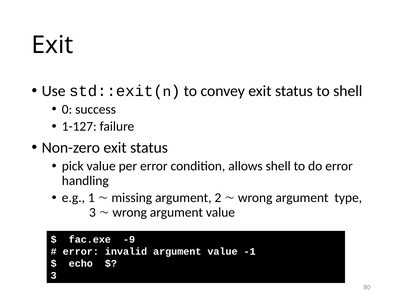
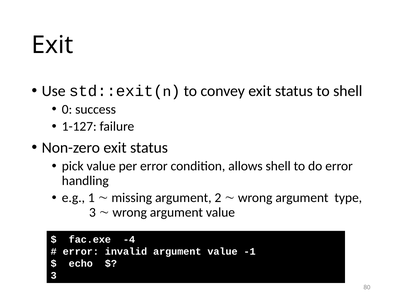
-9: -9 -> -4 (129, 240)
